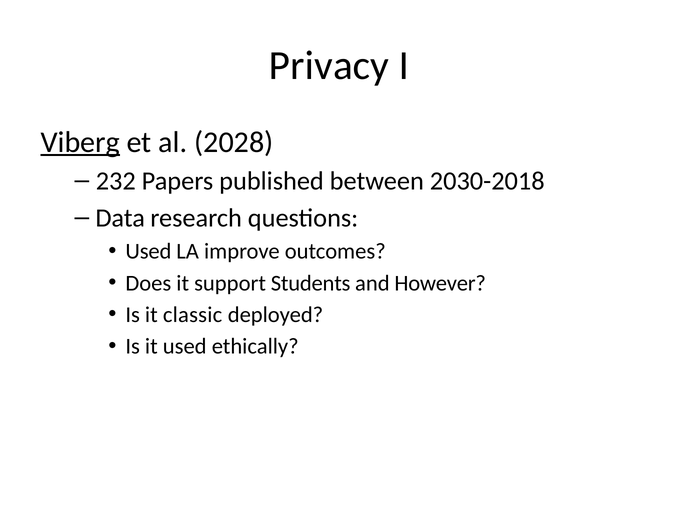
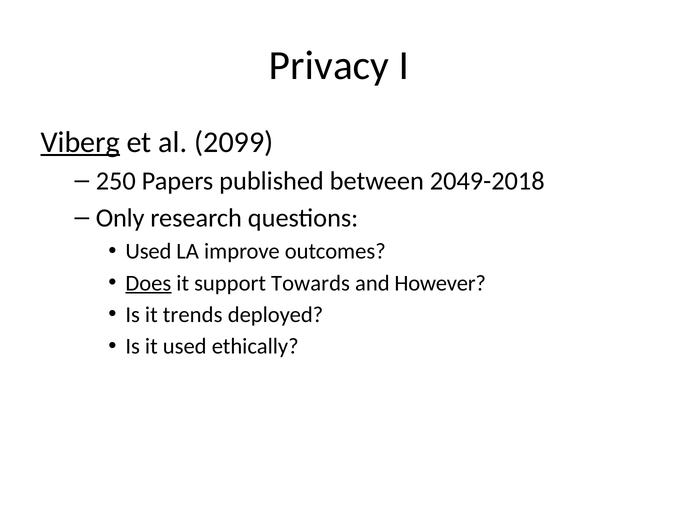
2028: 2028 -> 2099 (234, 142)
232: 232 -> 250 (116, 181)
2030-2018: 2030-2018 -> 2049-2018 (487, 181)
Data: Data -> Only (120, 218)
Does underline: none -> present (148, 283)
Students: Students -> Towards (310, 283)
classic: classic -> trends (193, 315)
